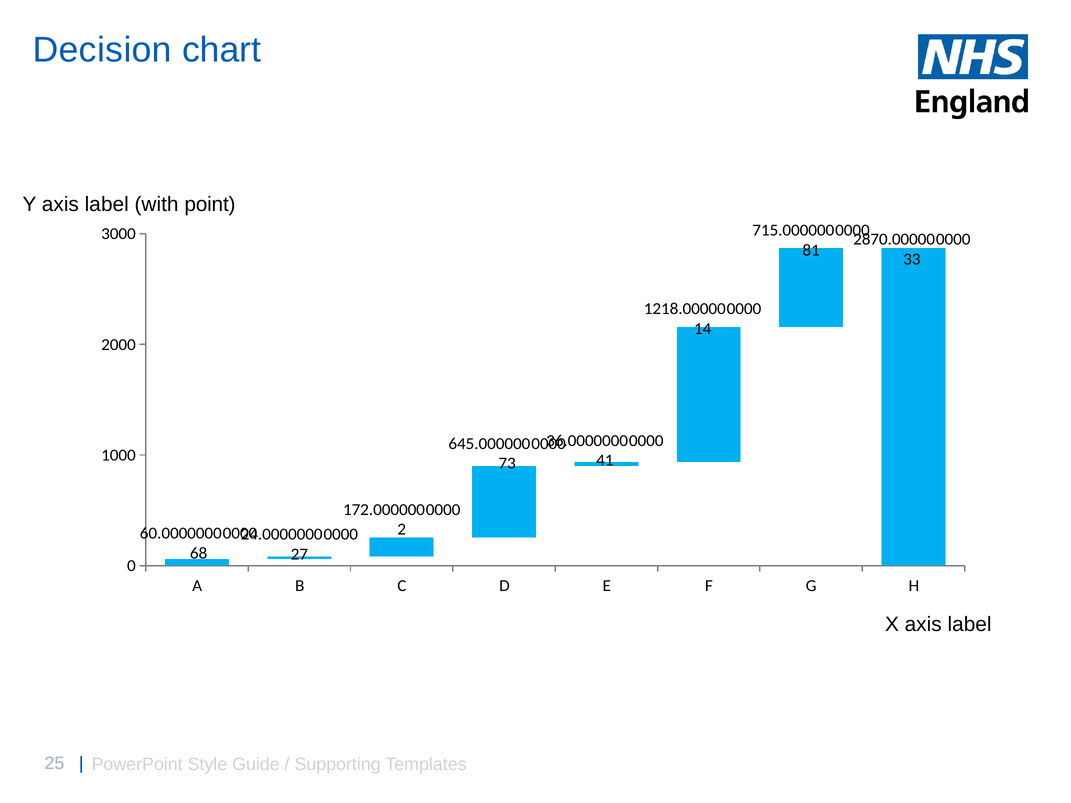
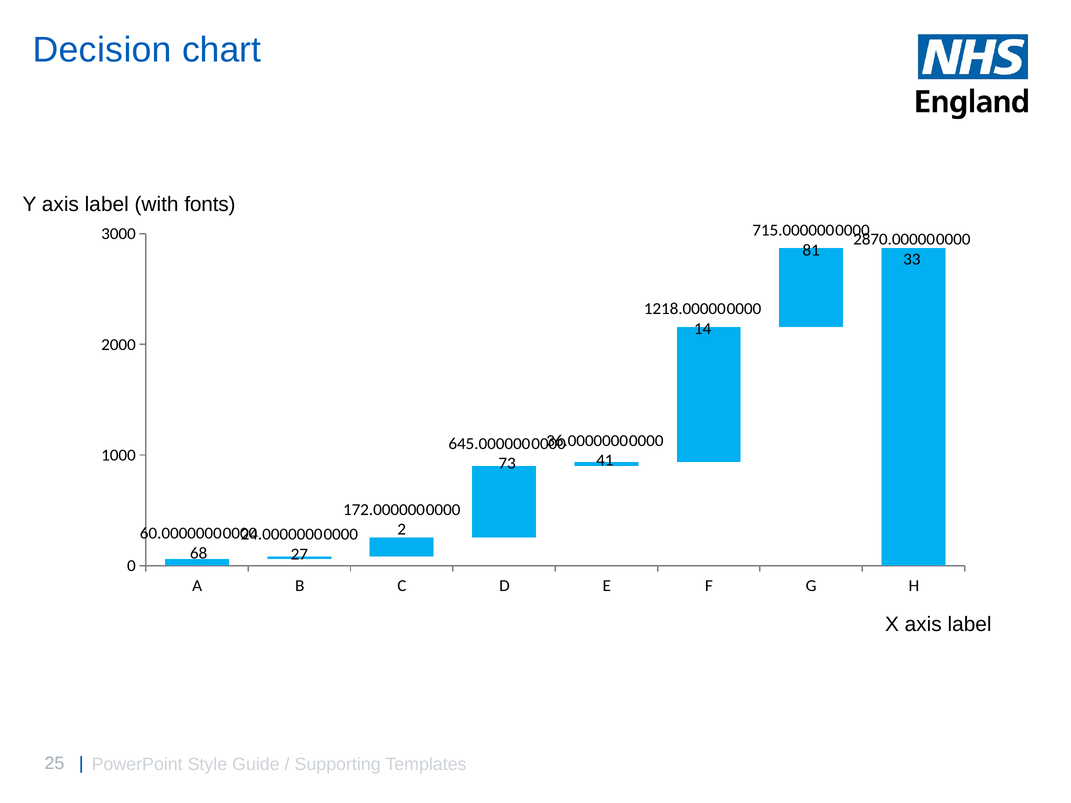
point: point -> fonts (210, 205)
